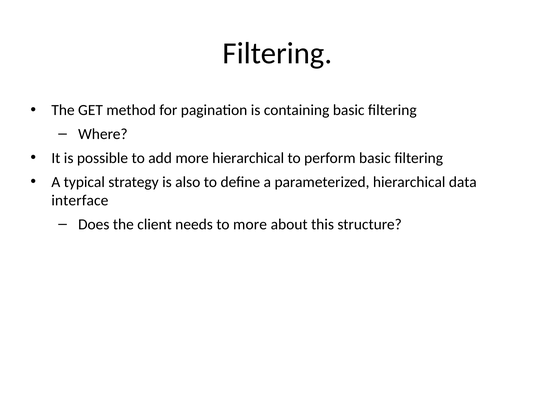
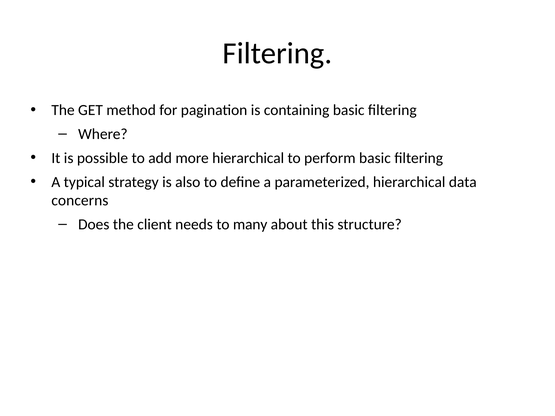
interface: interface -> concerns (80, 201)
to more: more -> many (250, 224)
